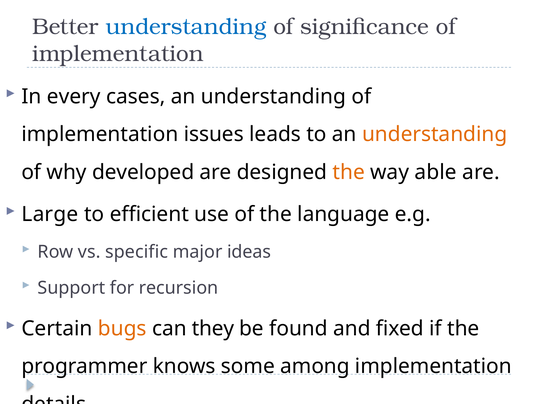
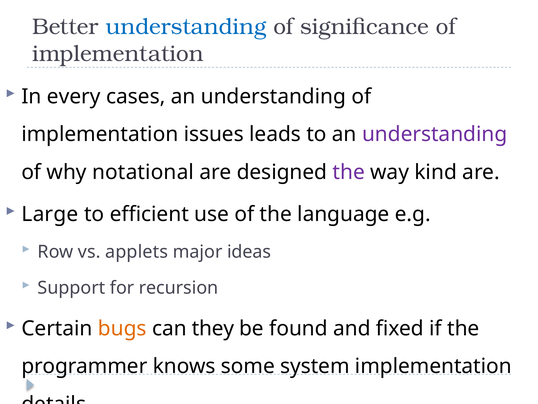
understanding colour: orange -> purple (435, 134)
developed: developed -> notational (143, 172)
the colour: orange -> purple (349, 172)
able: able -> kind (436, 172)
specific: specific -> applets (137, 252)
among: among -> system (315, 366)
